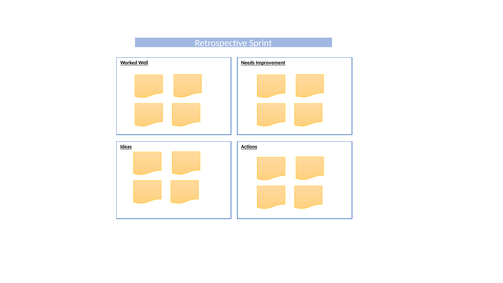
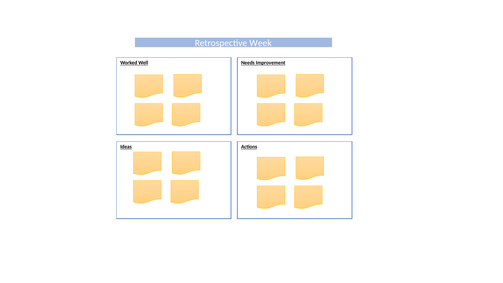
Sprint: Sprint -> Week (261, 43)
